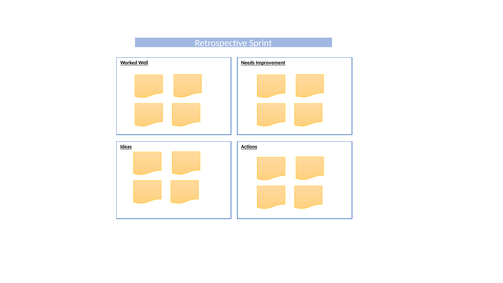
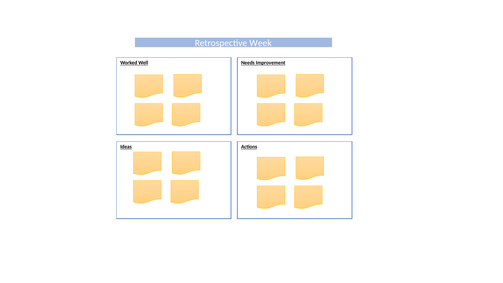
Sprint: Sprint -> Week (261, 43)
